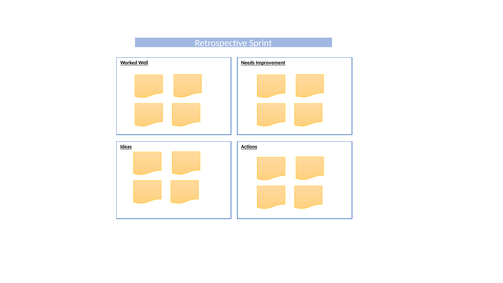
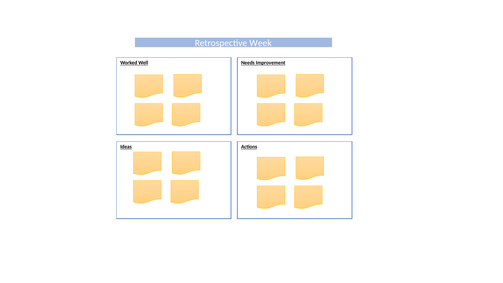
Sprint: Sprint -> Week (261, 43)
